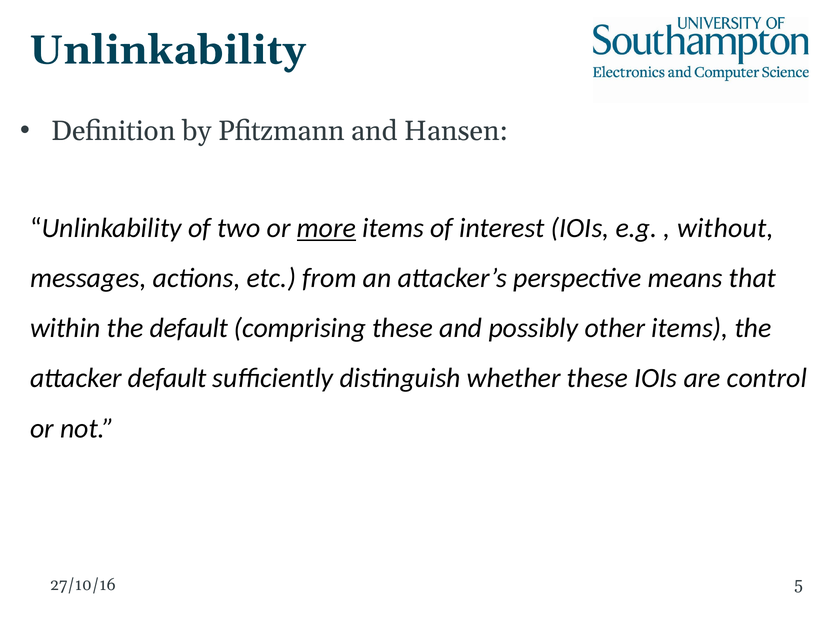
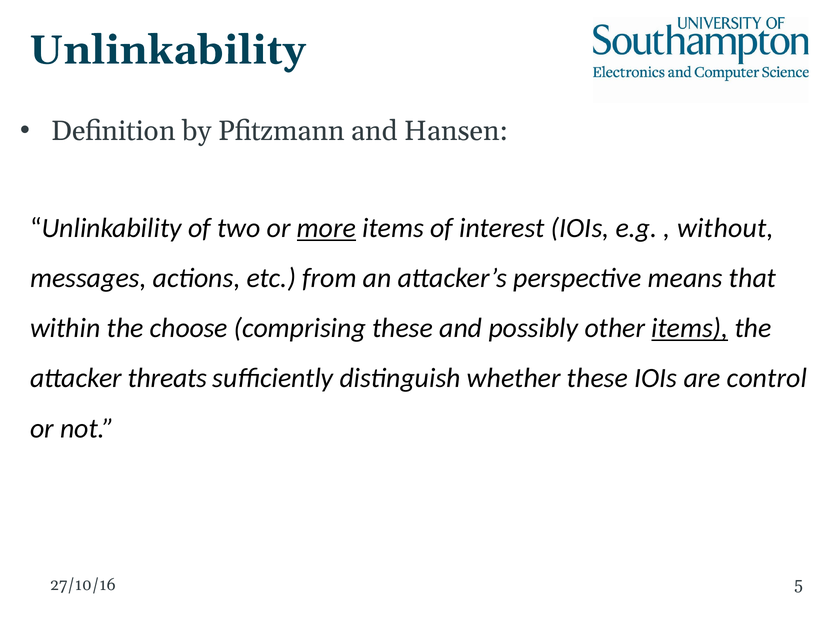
the default: default -> choose (189, 329)
items underline: none -> present (690, 329)
attacker default: default -> threats (167, 379)
